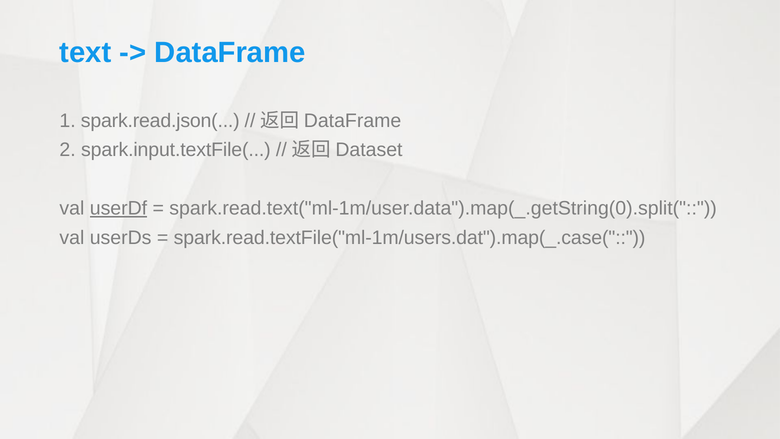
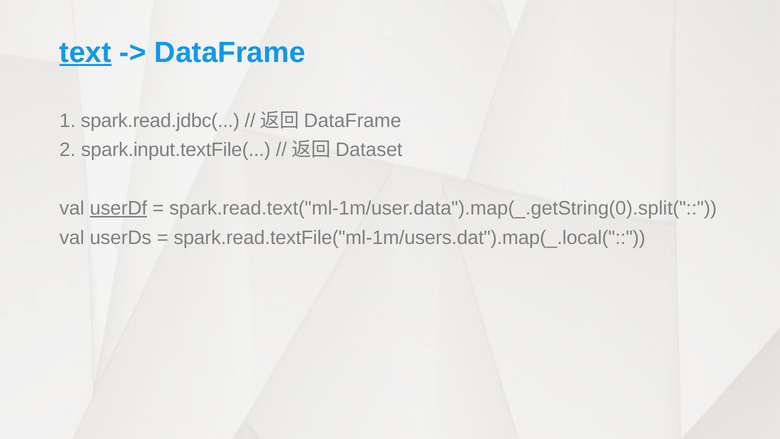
text underline: none -> present (85, 53)
spark.read.json(: spark.read.json( -> spark.read.jdbc( (160, 121)
spark.read.textFile("ml-1m/users.dat").map(_.case(: spark.read.textFile("ml-1m/users.dat").map(_.case( -> spark.read.textFile("ml-1m/users.dat").map(_.local( (410, 237)
